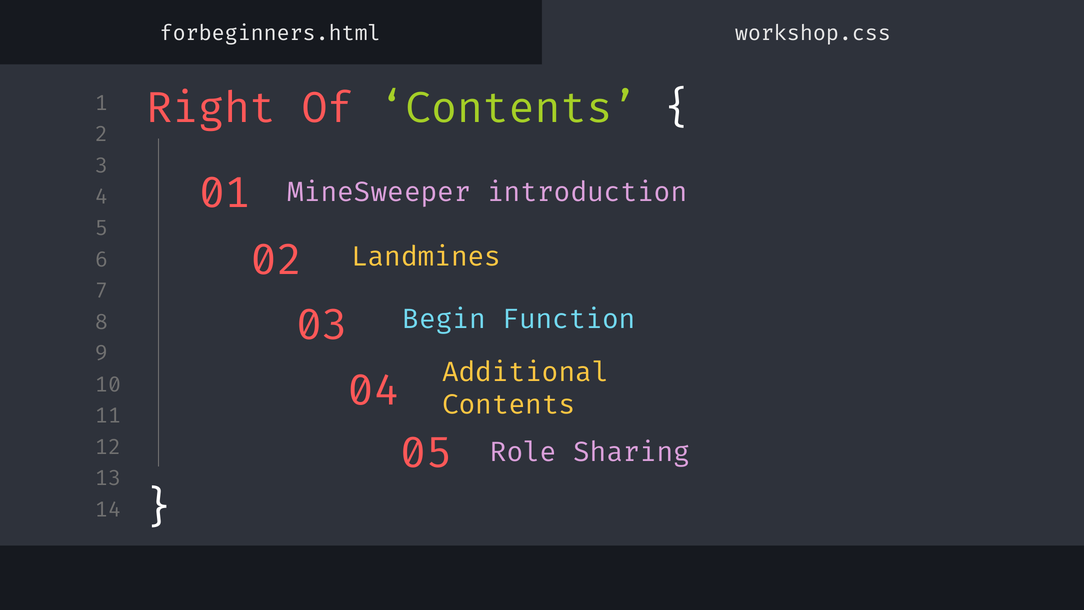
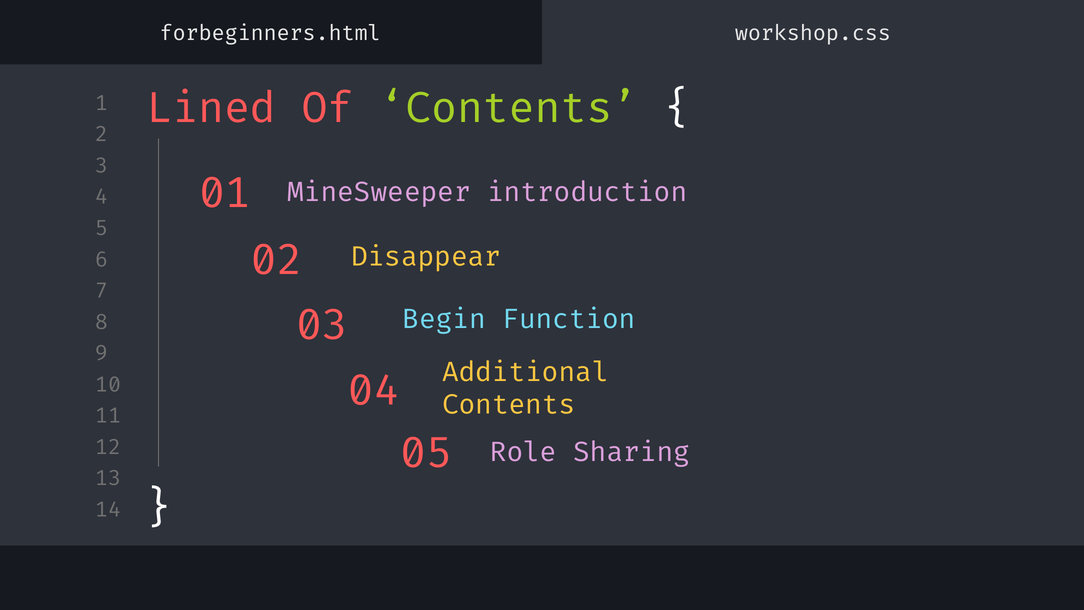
Right: Right -> Lined (211, 108)
Landmines: Landmines -> Disappear (426, 257)
